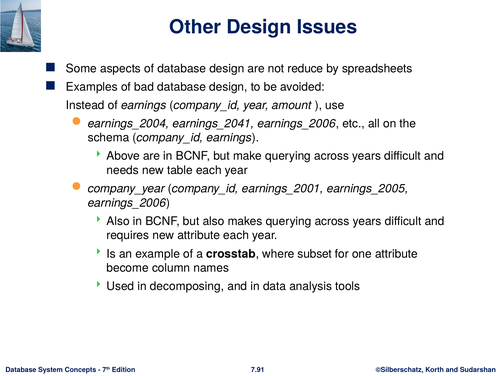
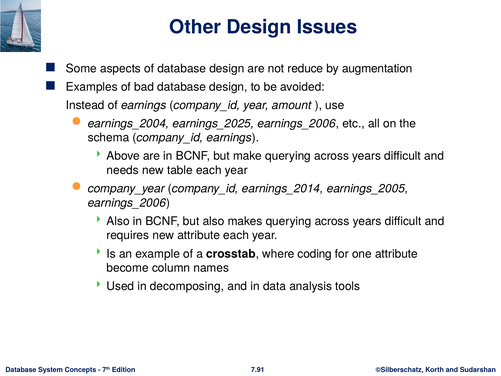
spreadsheets: spreadsheets -> augmentation (377, 68)
earnings_2041: earnings_2041 -> earnings_2025 (213, 123)
earnings_2001: earnings_2001 -> earnings_2014 (283, 189)
subset: subset -> coding (315, 254)
